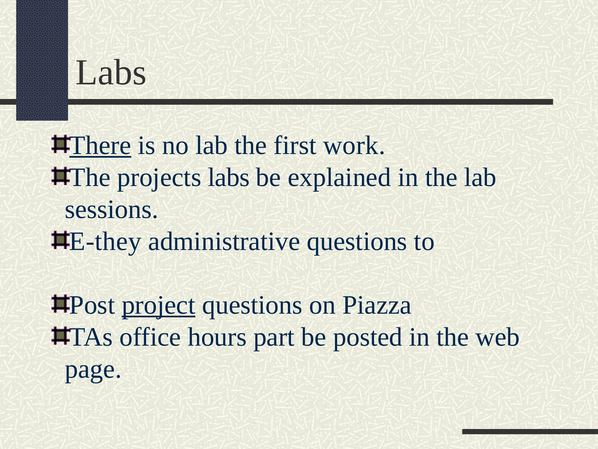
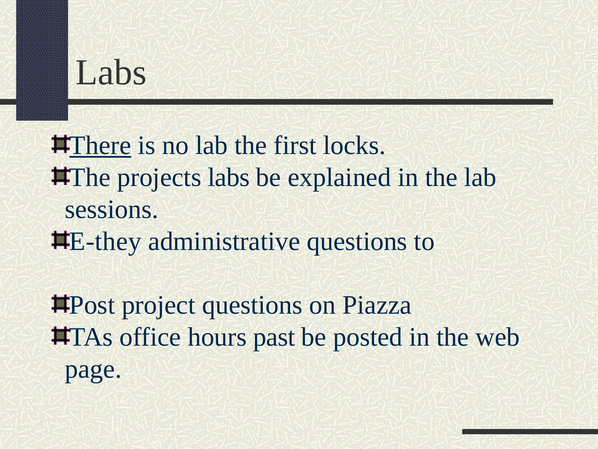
work: work -> locks (354, 145)
project underline: present -> none (159, 305)
part: part -> past (274, 337)
